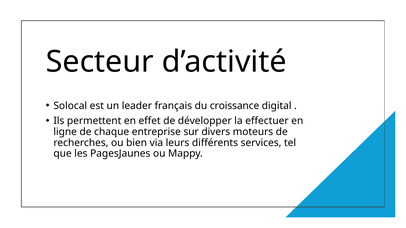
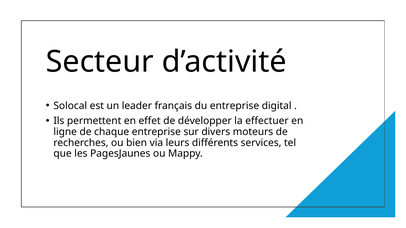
du croissance: croissance -> entreprise (235, 106)
